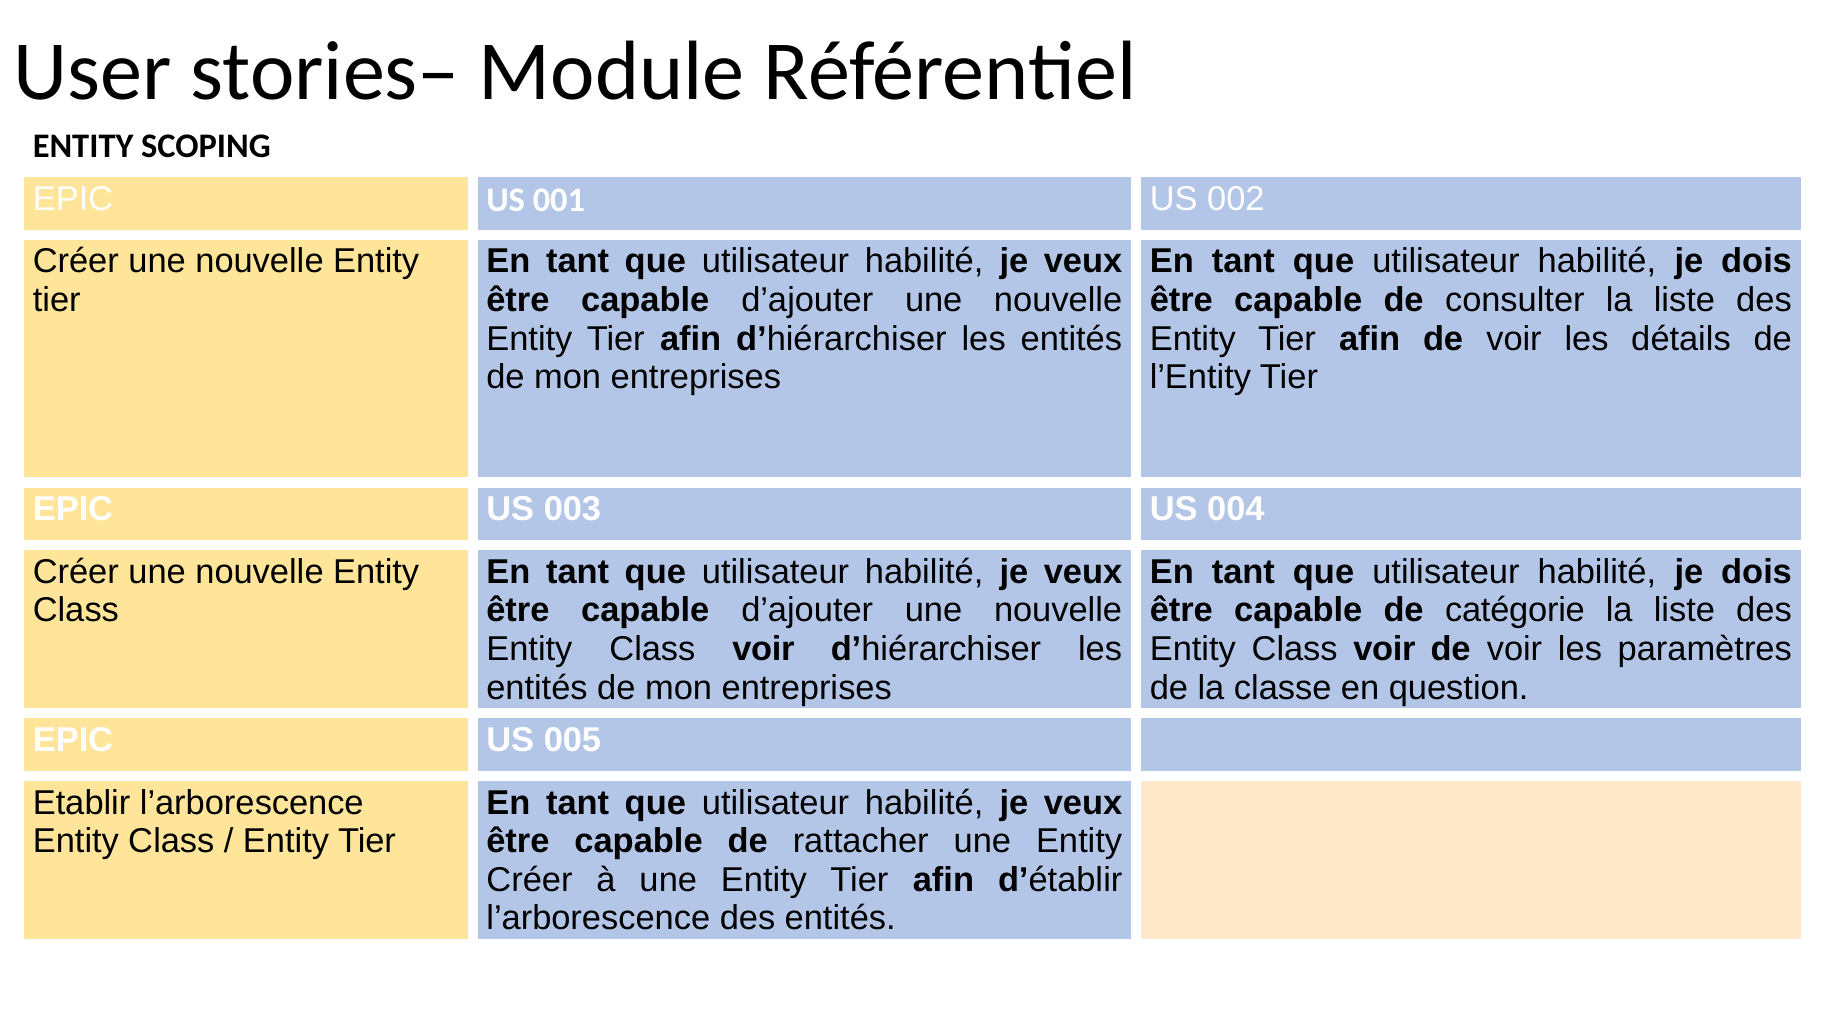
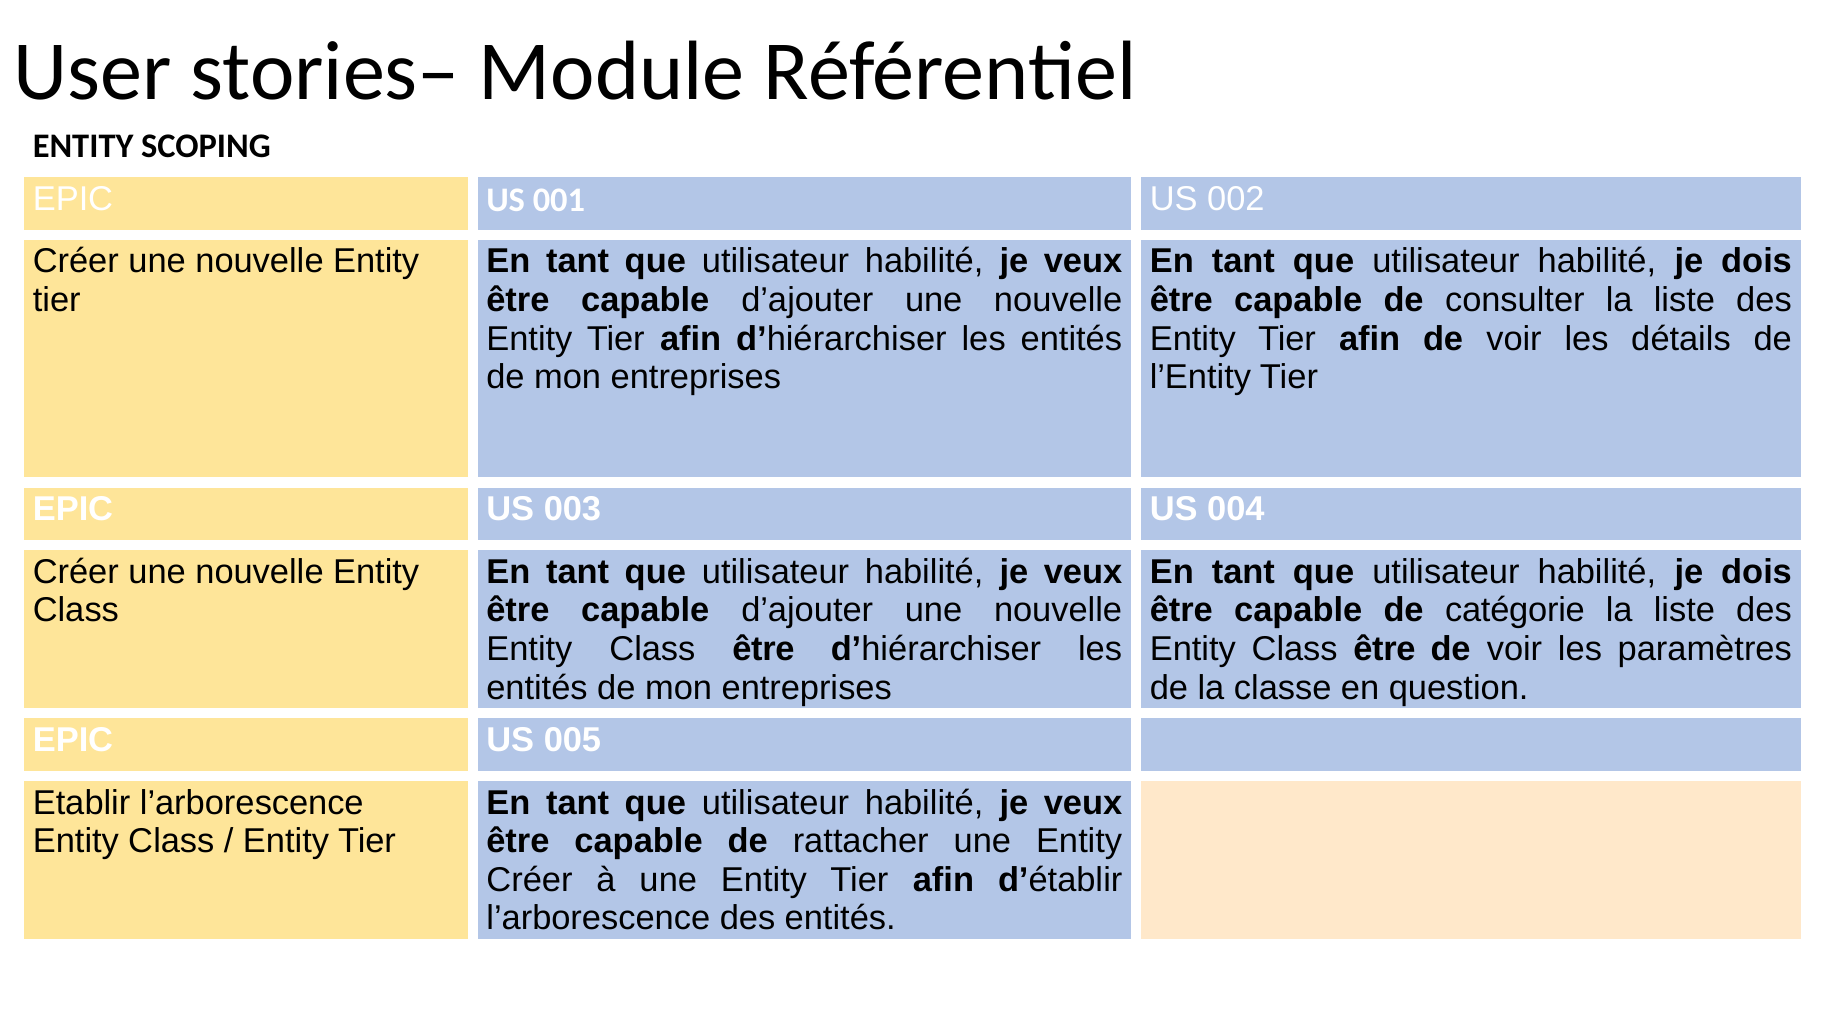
voir: voir -> être (763, 649)
voir: voir -> être (1384, 649)
